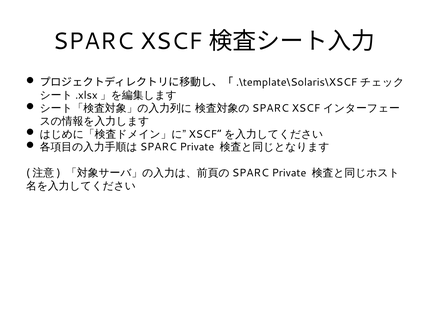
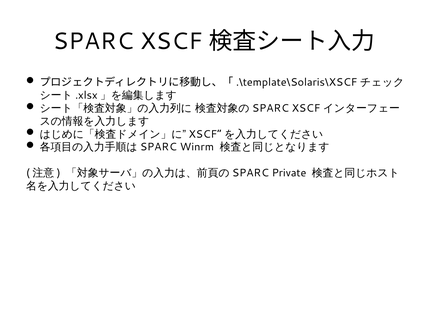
Private: Private -> Winrm (197, 147)
